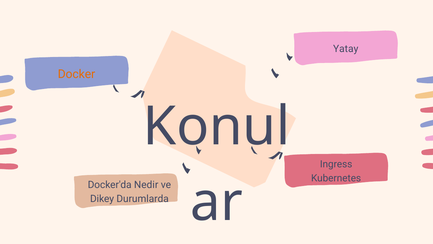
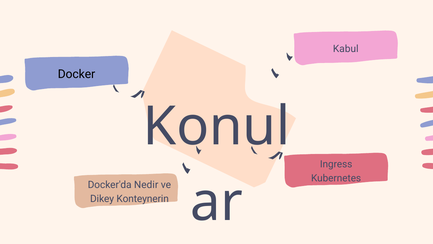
Yatay: Yatay -> Kabul (346, 49)
Docker colour: orange -> black (76, 74)
Durumlarda: Durumlarda -> Konteynerin (143, 198)
